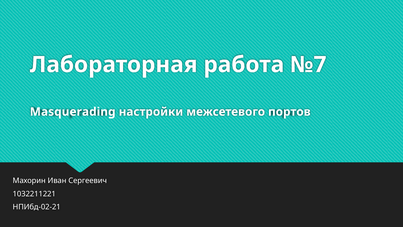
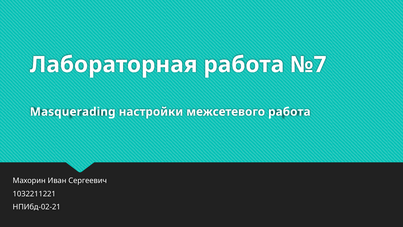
межсетевого портов: портов -> работа (289, 112)
